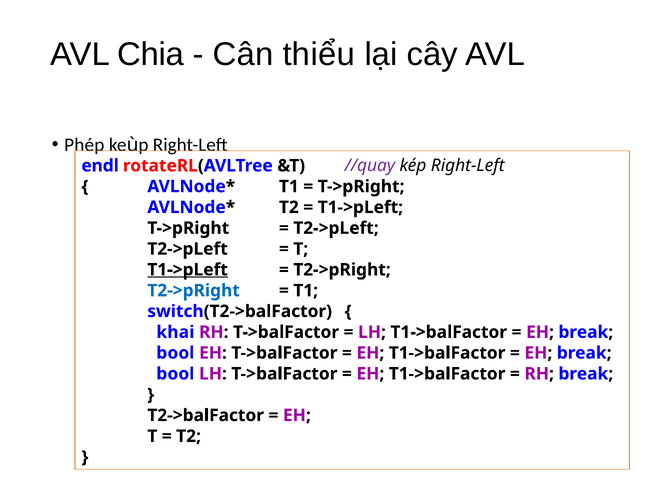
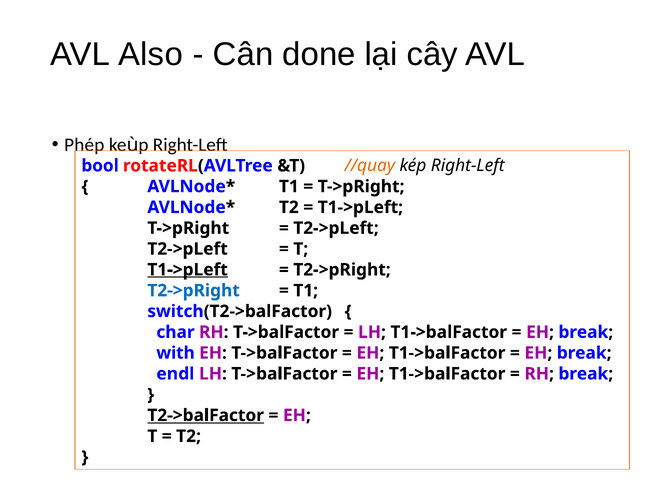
Chia: Chia -> Also (150, 54)
thiểu: thiểu -> done (319, 54)
endl: endl -> bool (100, 166)
//quay colour: purple -> orange (370, 166)
khai: khai -> char (175, 332)
bool: bool -> with (176, 353)
bool: bool -> endl (175, 374)
T2->balFactor underline: none -> present (206, 416)
